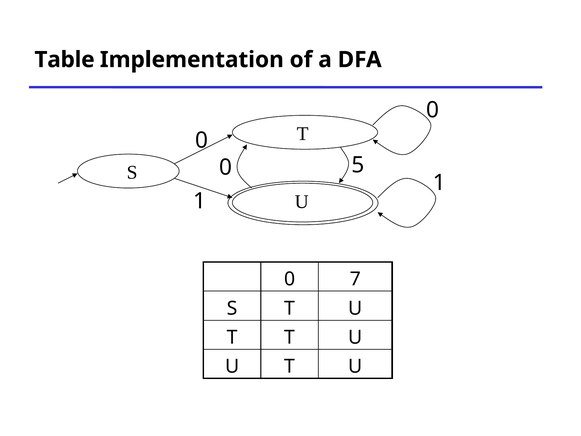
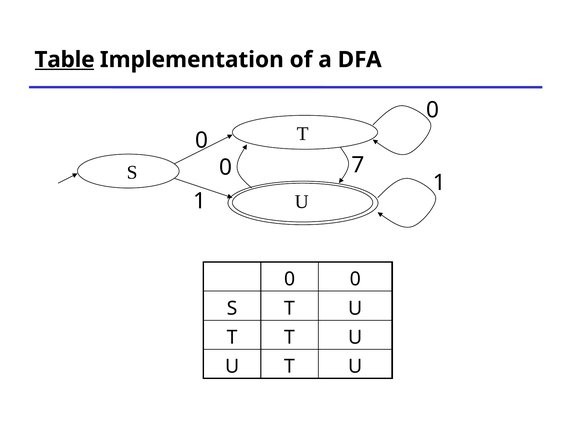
Table underline: none -> present (65, 60)
5: 5 -> 7 (358, 165)
0 7: 7 -> 0 (355, 279)
